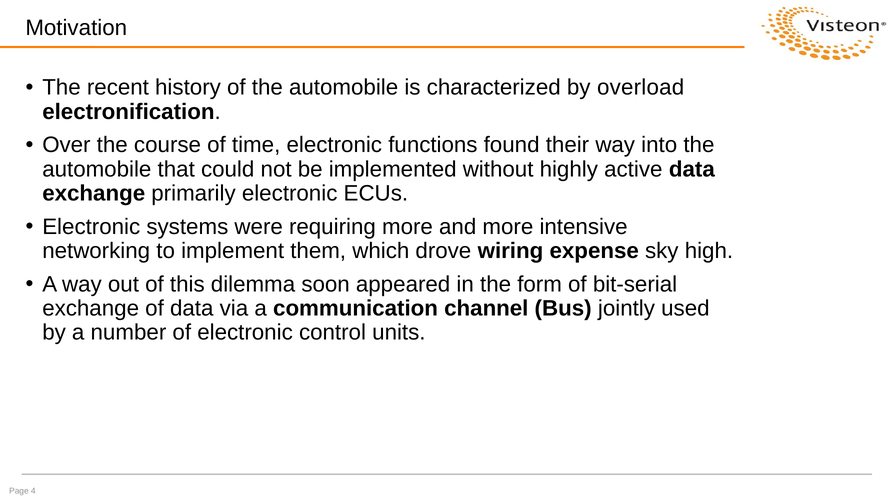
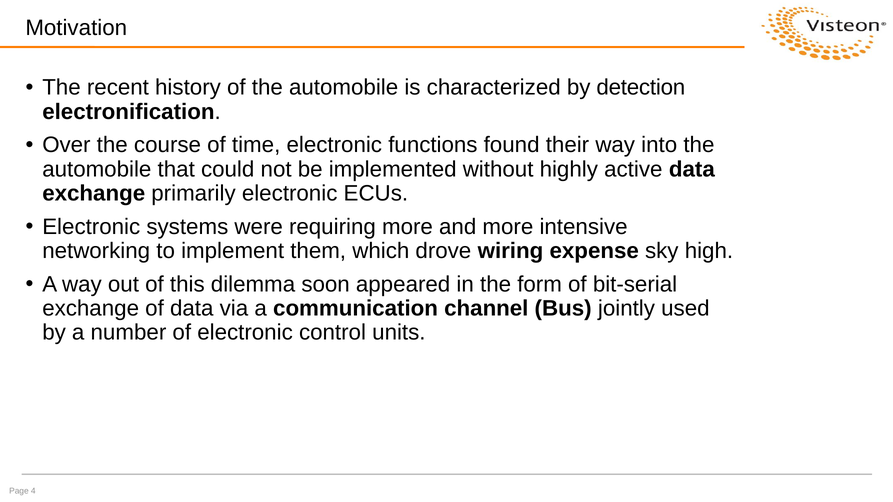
overload: overload -> detection (641, 88)
